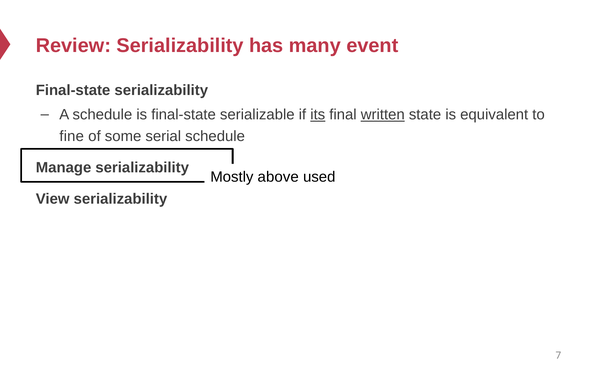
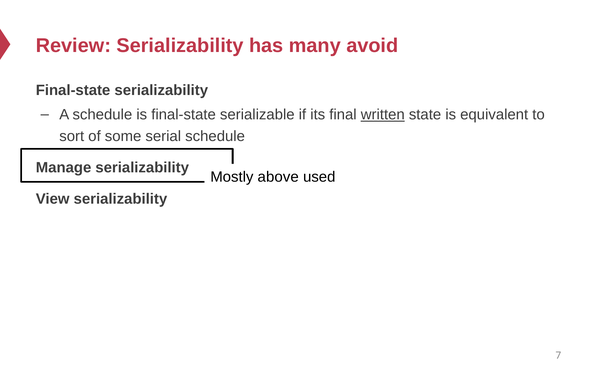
event: event -> avoid (372, 46)
its underline: present -> none (318, 115)
fine: fine -> sort (72, 136)
